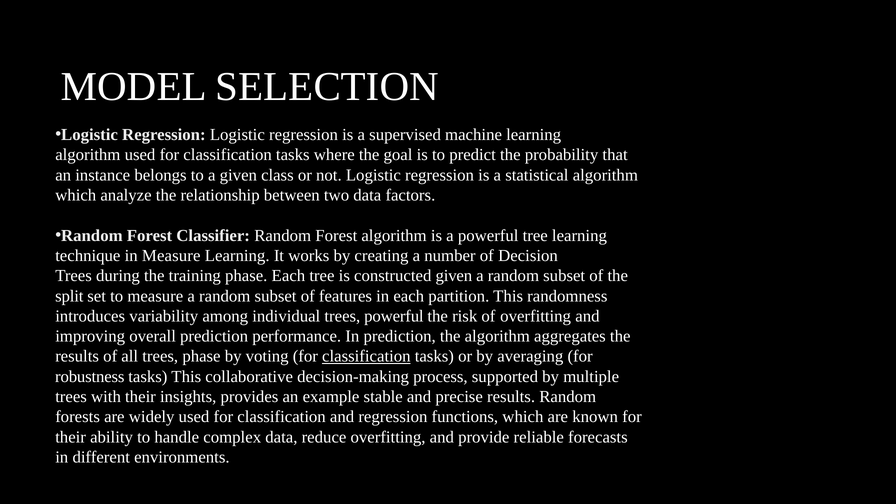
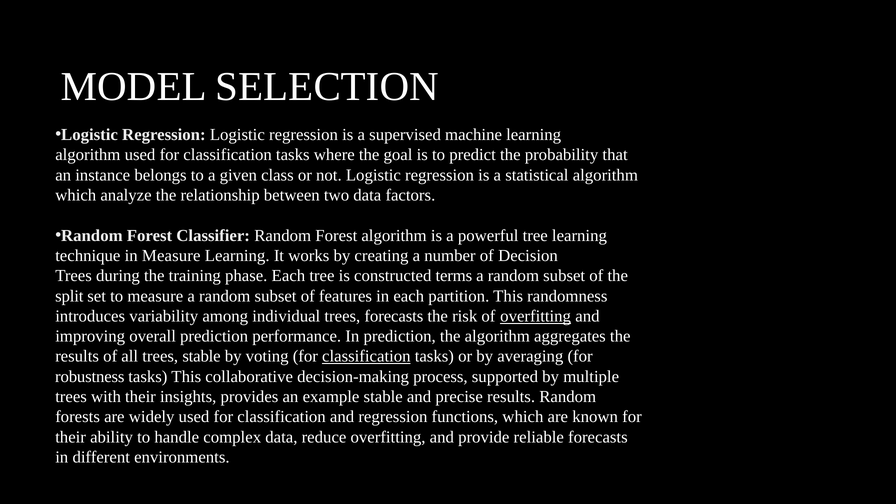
constructed given: given -> terms (454, 276)
trees powerful: powerful -> forecasts (394, 316)
overfitting underline: none -> present (536, 316)
trees phase: phase -> stable (202, 356)
